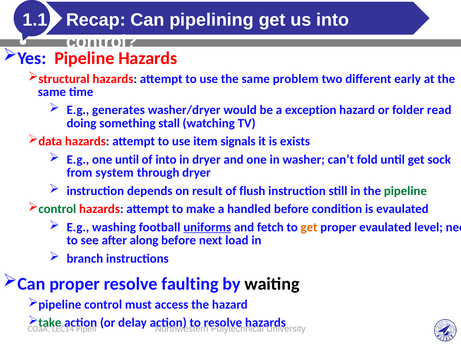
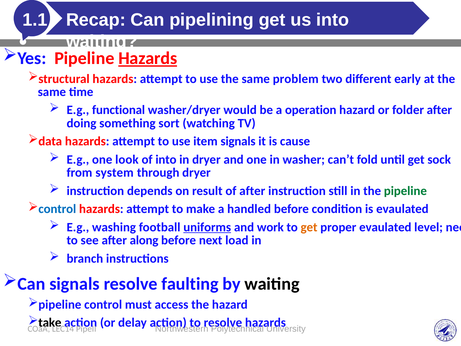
control: control -> waiting (102, 41)
Hazards underline: none -> present (148, 58)
generates: generates -> functional (119, 110)
exception: exception -> operation (311, 110)
folder read: read -> after (439, 110)
stall: stall -> sort (169, 123)
exists: exists -> cause (295, 141)
one until: until -> look (127, 159)
of flush: flush -> after (252, 191)
control colour: green -> blue (57, 209)
fetch: fetch -> work (270, 227)
Can proper: proper -> signals (75, 284)
take colour: green -> black (50, 322)
